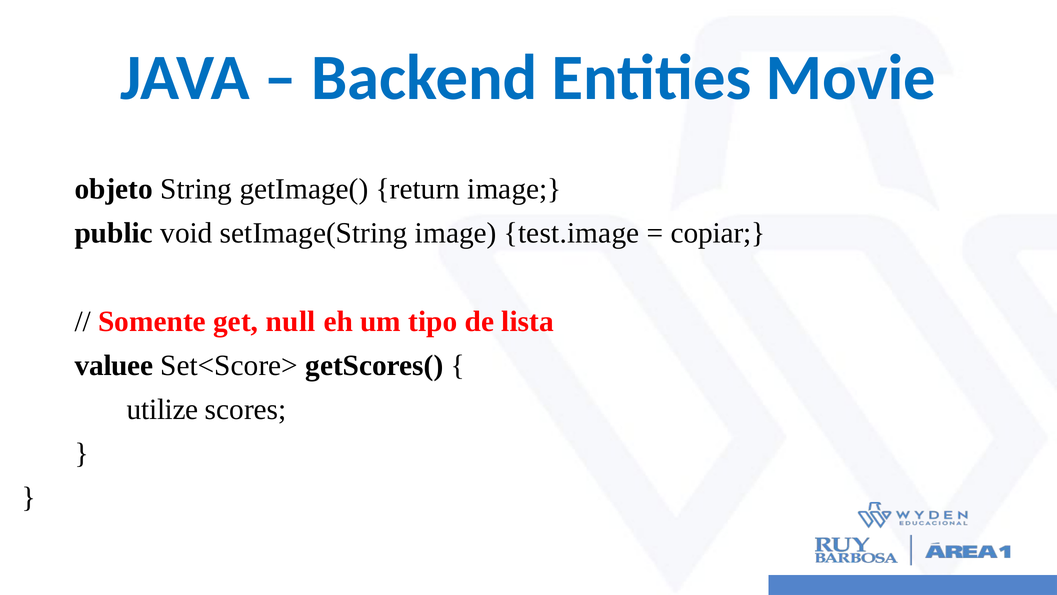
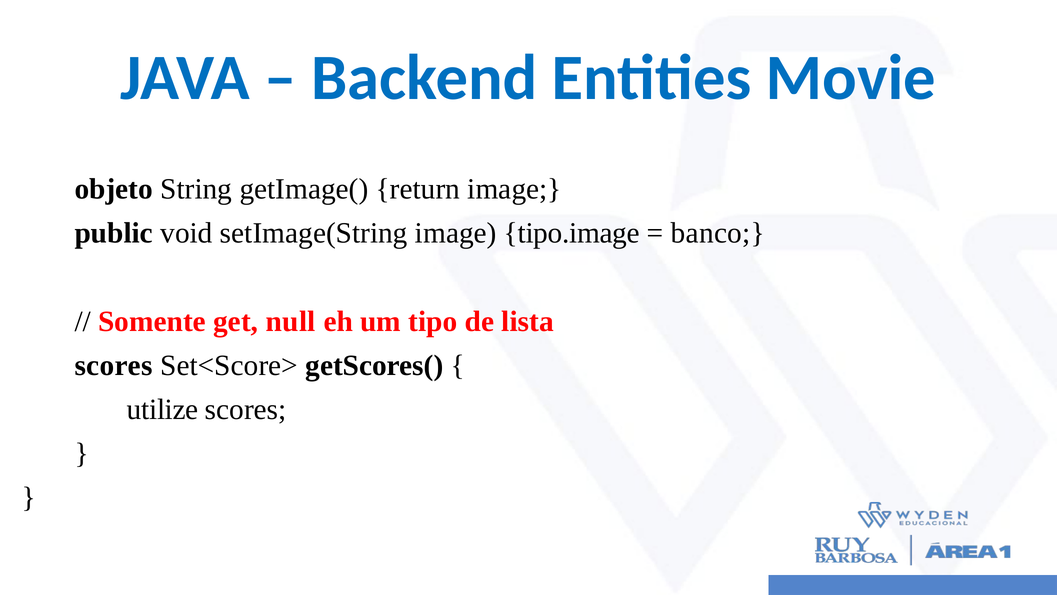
test.image: test.image -> tipo.image (572, 233)
copiar: copiar -> banco (718, 233)
valuee: valuee -> scores (114, 365)
